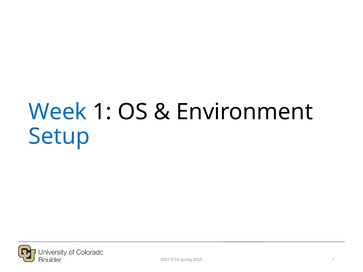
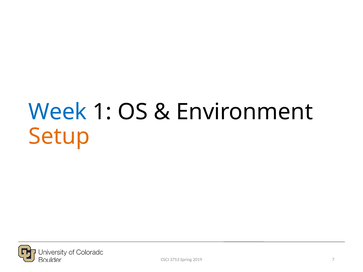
Setup colour: blue -> orange (59, 137)
